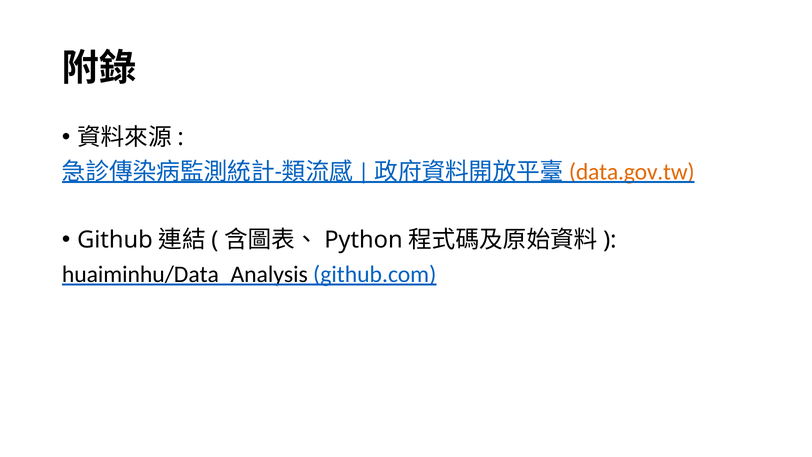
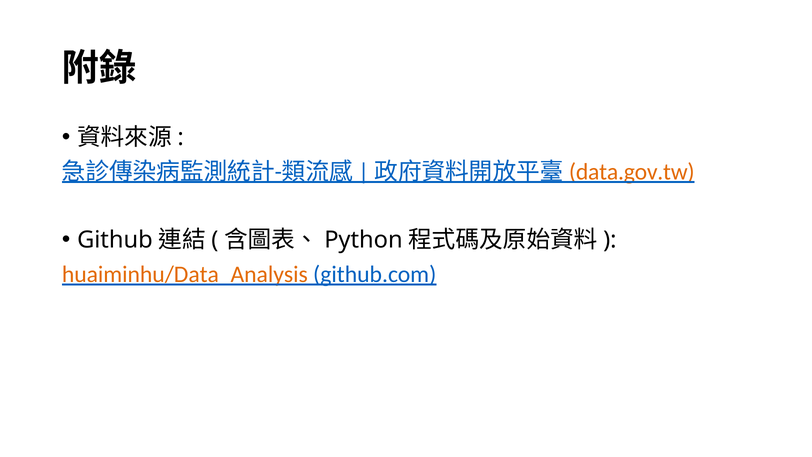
huaiminhu/Data_Analysis colour: black -> orange (185, 274)
